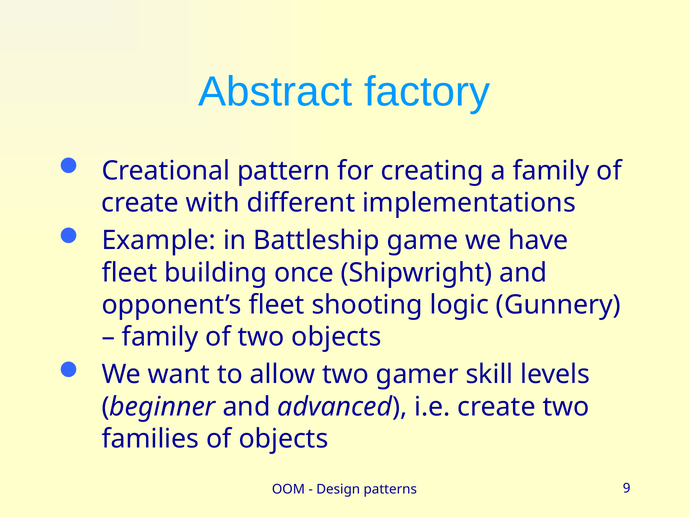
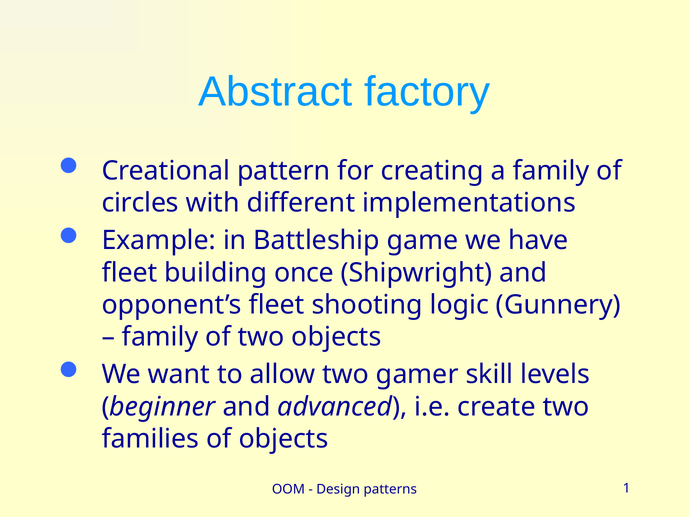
create: create -> circles (140, 203)
9: 9 -> 1 (627, 488)
